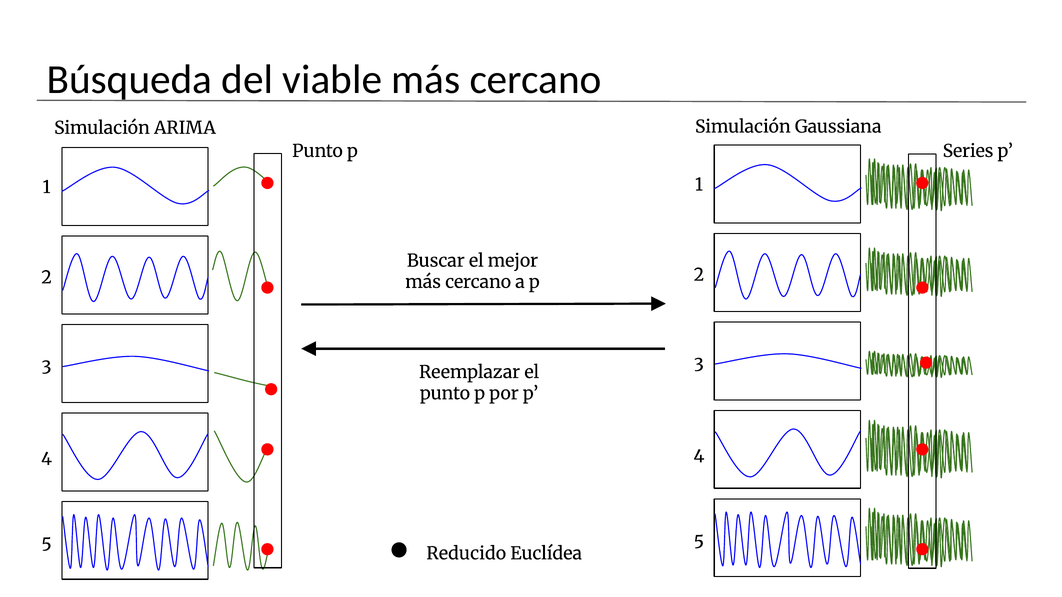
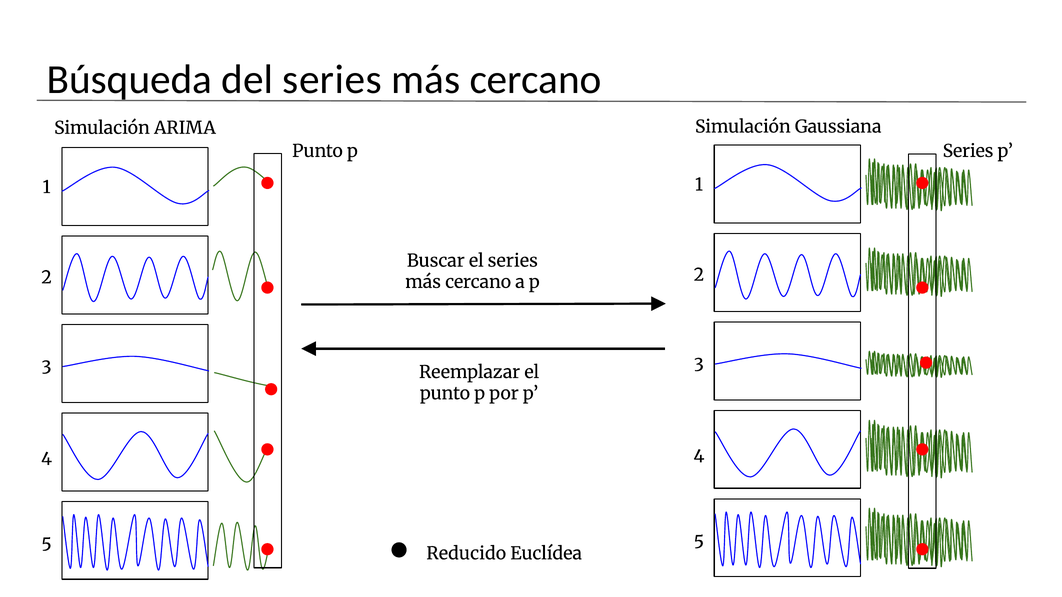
del viable: viable -> series (332, 80)
el mejor: mejor -> series (513, 261)
